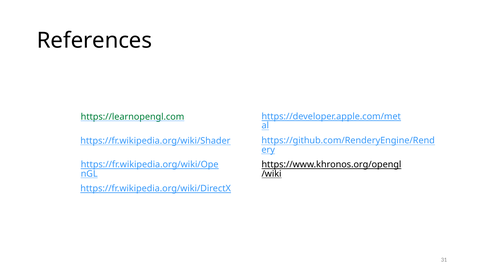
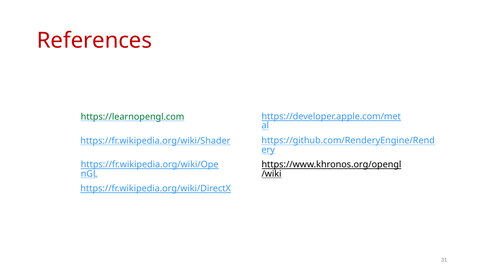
References colour: black -> red (94, 41)
